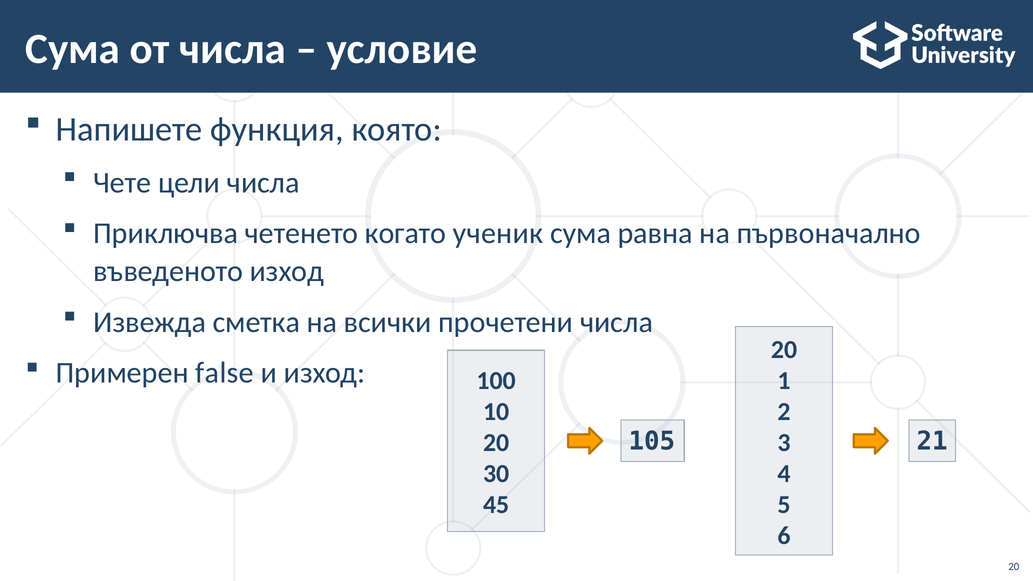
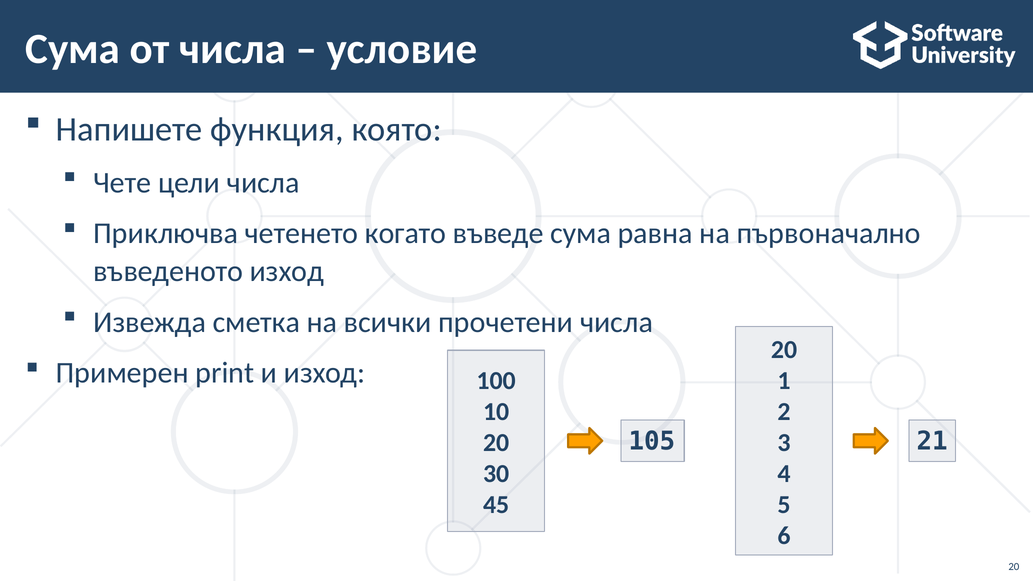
ученик: ученик -> въведе (498, 233)
false: false -> print (225, 373)
